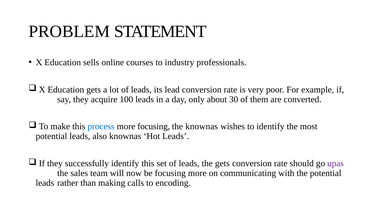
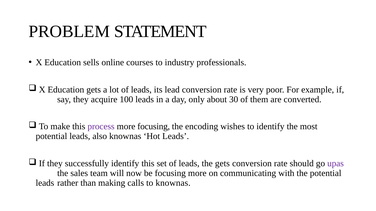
process colour: blue -> purple (101, 127)
the knownas: knownas -> encoding (202, 127)
to encoding: encoding -> knownas (173, 183)
